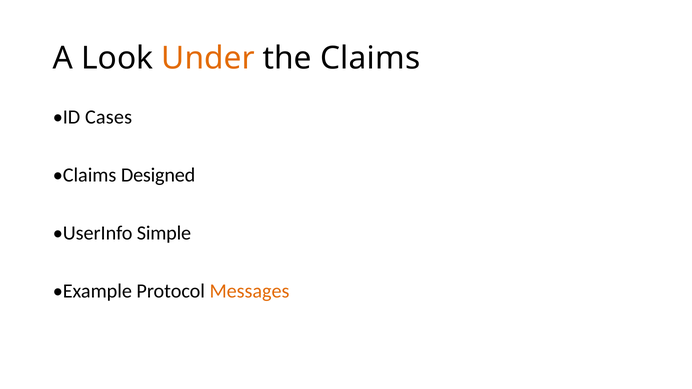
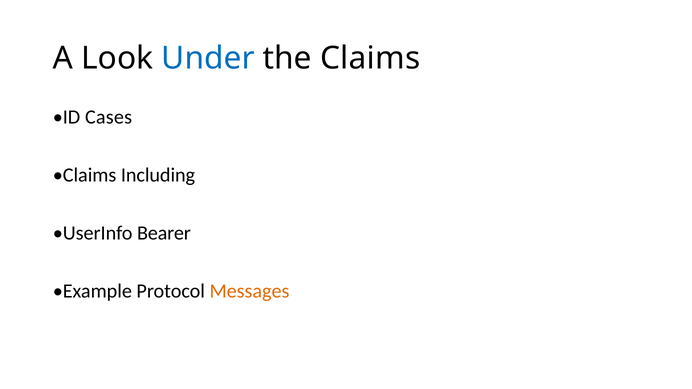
Under colour: orange -> blue (208, 58)
Designed: Designed -> Including (158, 175)
Simple: Simple -> Bearer (164, 233)
